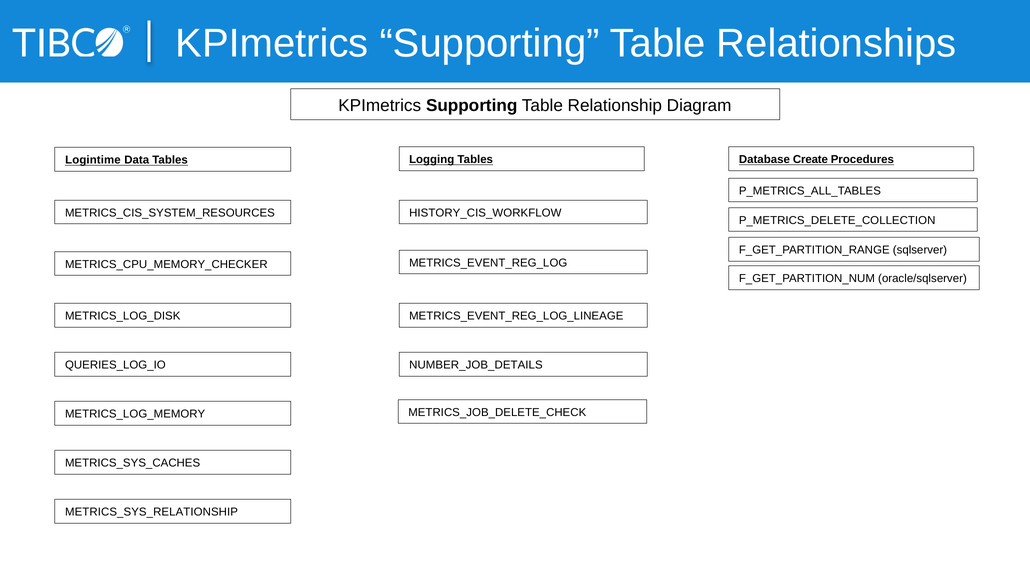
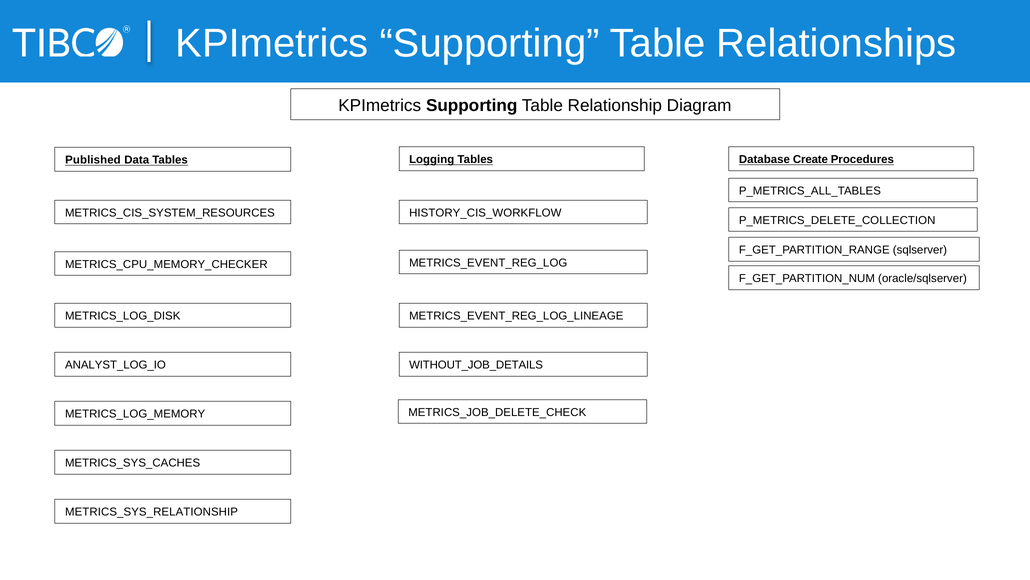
Logintime: Logintime -> Published (93, 160)
QUERIES_LOG_IO: QUERIES_LOG_IO -> ANALYST_LOG_IO (115, 365)
NUMBER_JOB_DETAILS: NUMBER_JOB_DETAILS -> WITHOUT_JOB_DETAILS (476, 365)
